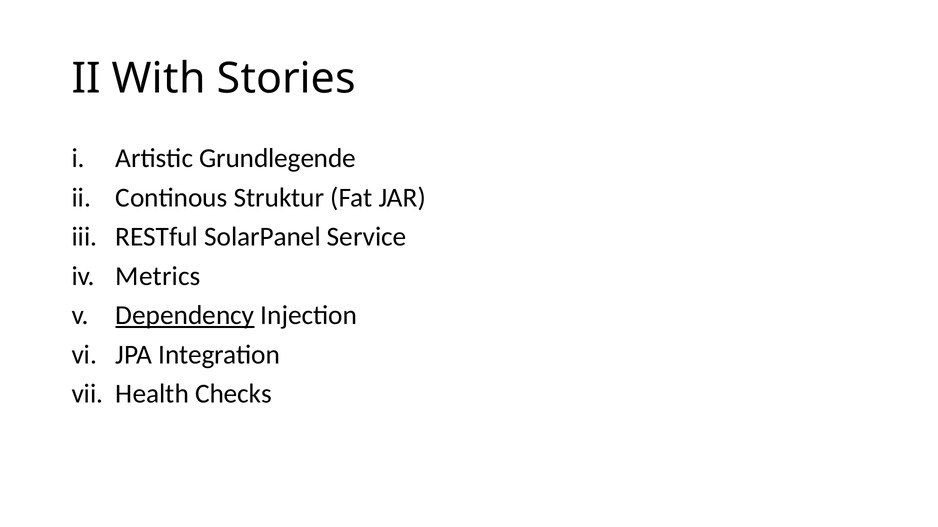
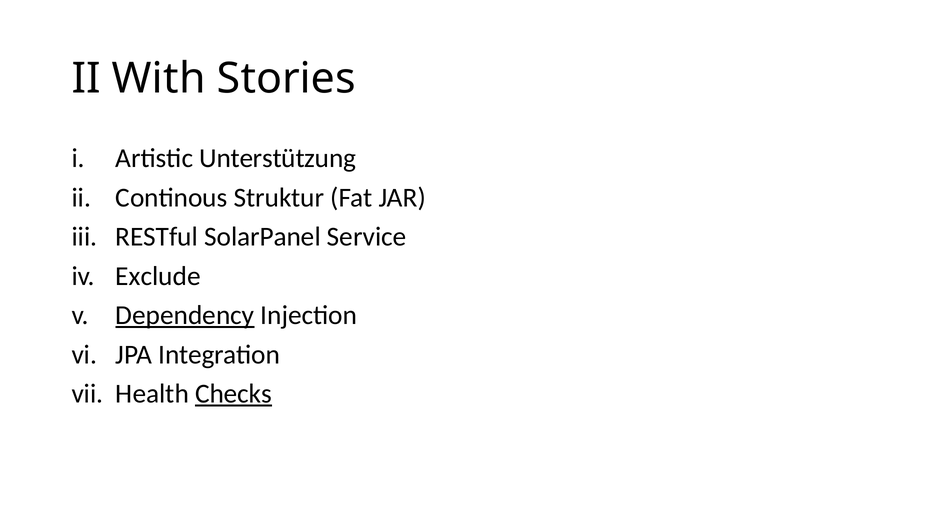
Grundlegende: Grundlegende -> Unterstützung (278, 159)
Metrics: Metrics -> Exclude (158, 276)
Checks underline: none -> present (234, 394)
